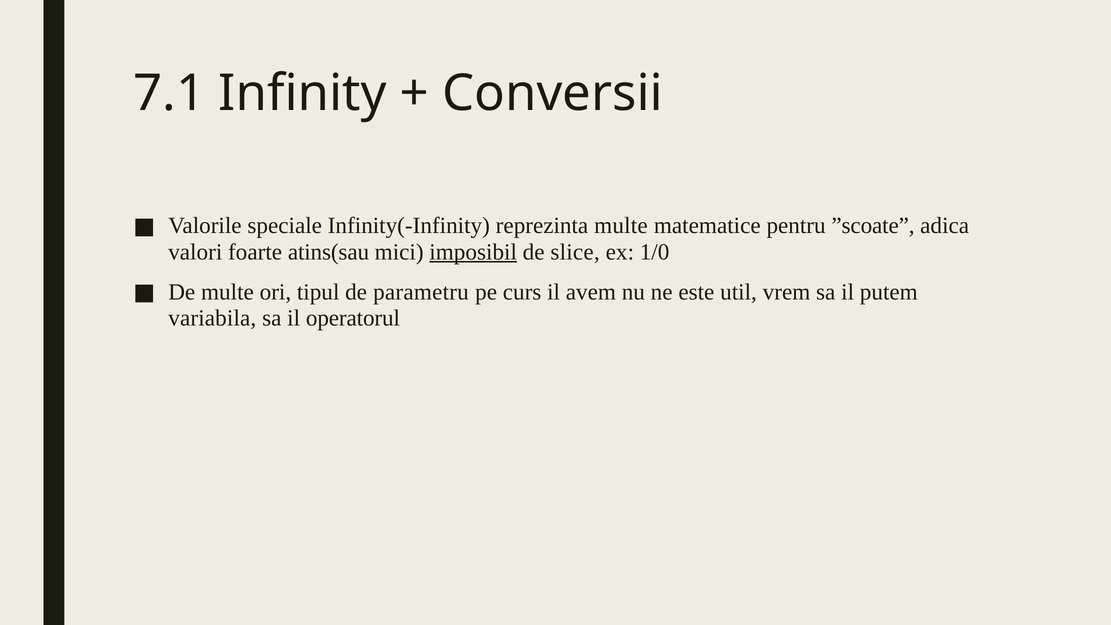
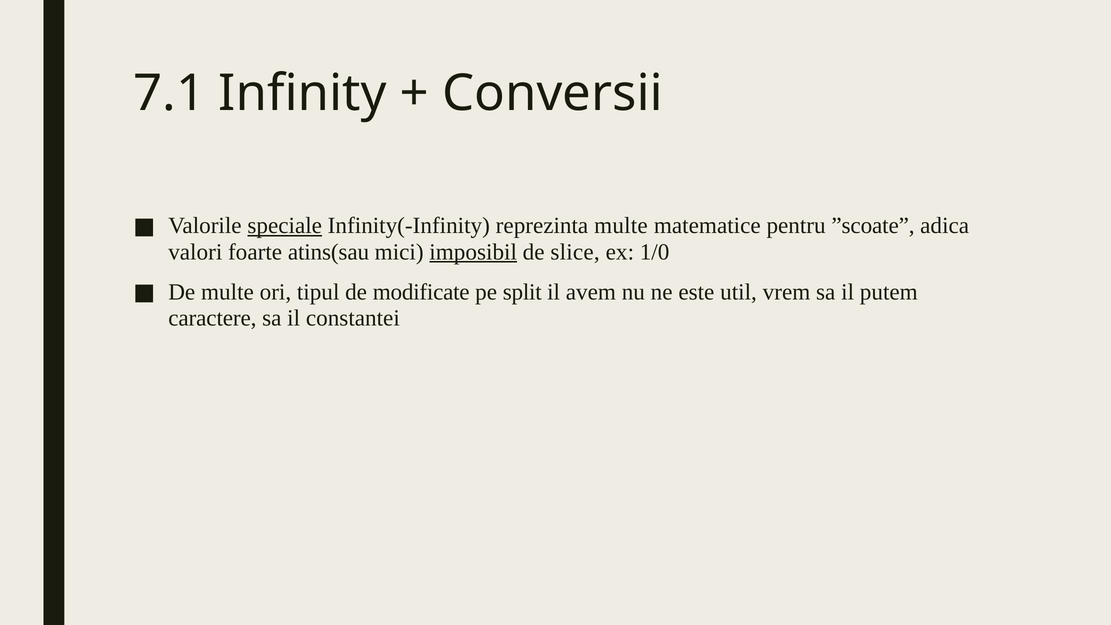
speciale underline: none -> present (285, 226)
parametru: parametru -> modificate (421, 292)
curs: curs -> split (522, 292)
variabila: variabila -> caractere (212, 318)
operatorul: operatorul -> constantei (353, 318)
